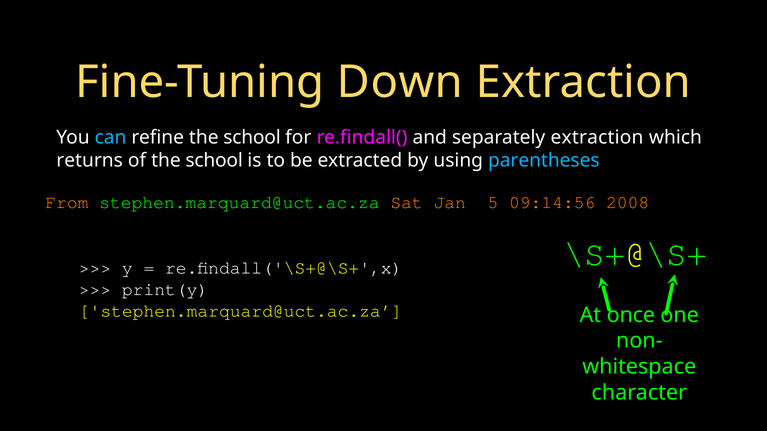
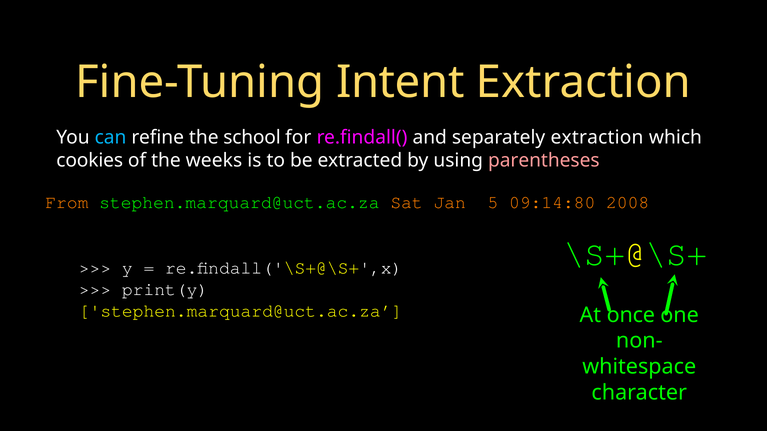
Down: Down -> Intent (400, 82)
returns: returns -> cookies (90, 161)
of the school: school -> weeks (214, 161)
parentheses colour: light blue -> pink (544, 161)
09:14:56: 09:14:56 -> 09:14:80 (552, 202)
